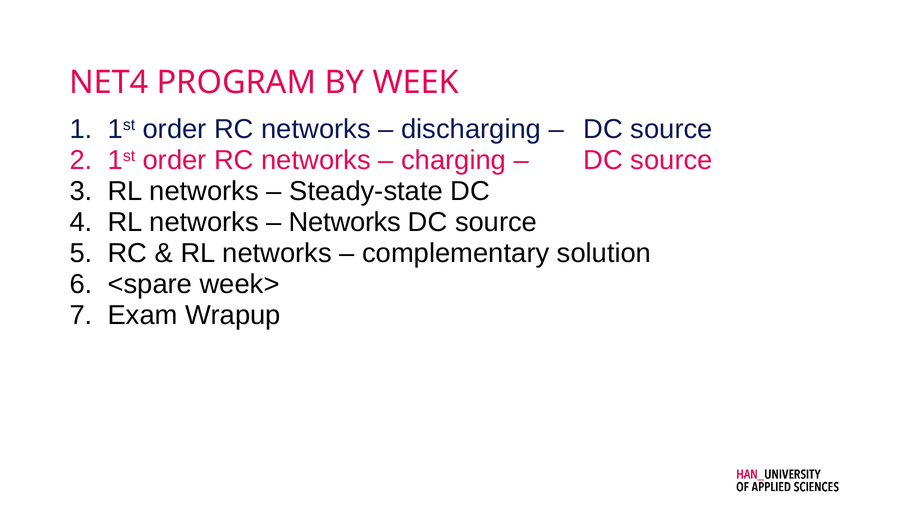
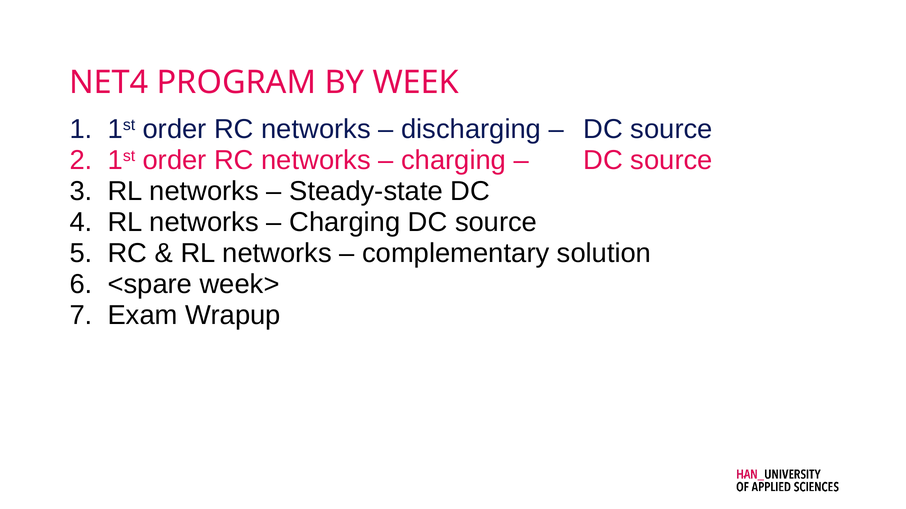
Networks: Networks -> Charging (345, 222)
